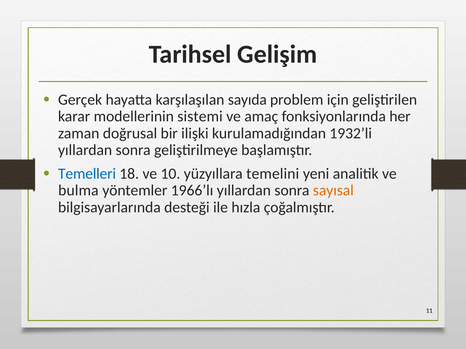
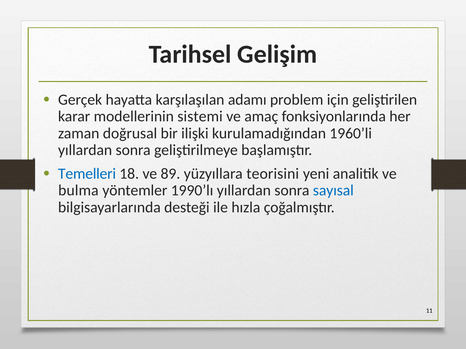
sayıda: sayıda -> adamı (247, 100)
1932’li: 1932’li -> 1960’li (351, 133)
10: 10 -> 89 (170, 174)
temelini: temelini -> teorisini (273, 174)
1966’lı: 1966’lı -> 1990’lı (192, 191)
sayısal colour: orange -> blue (333, 191)
